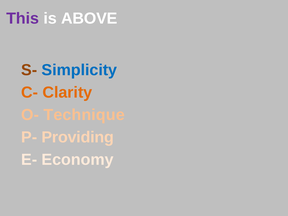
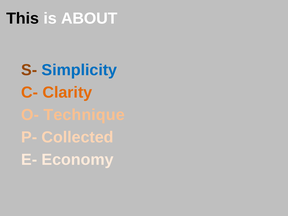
This colour: purple -> black (23, 18)
ABOVE: ABOVE -> ABOUT (89, 18)
Providing: Providing -> Collected (78, 137)
